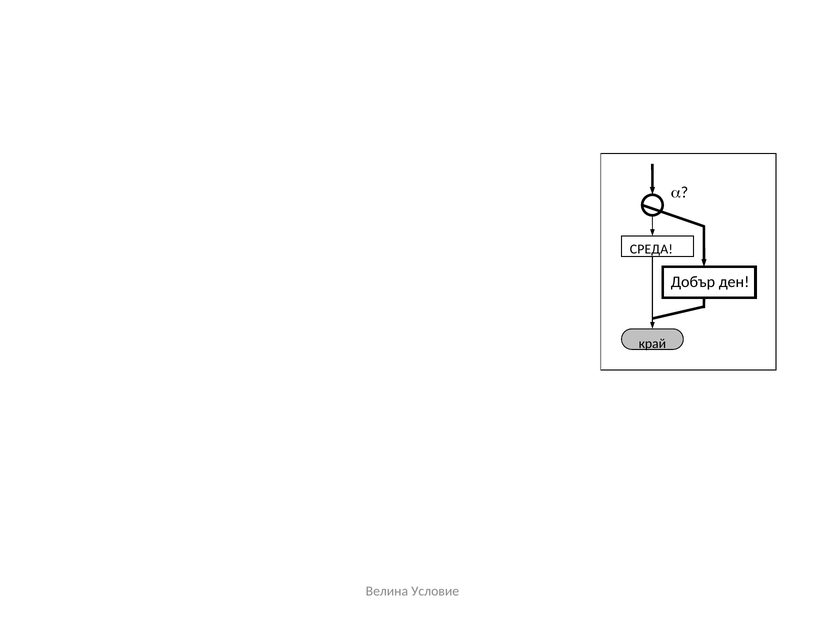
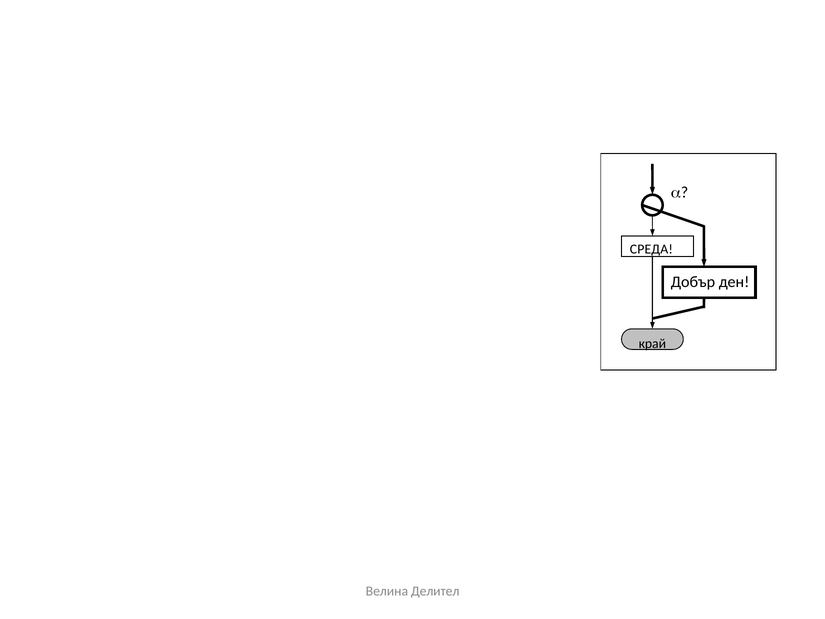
Условие: Условие -> Делител (435, 591)
